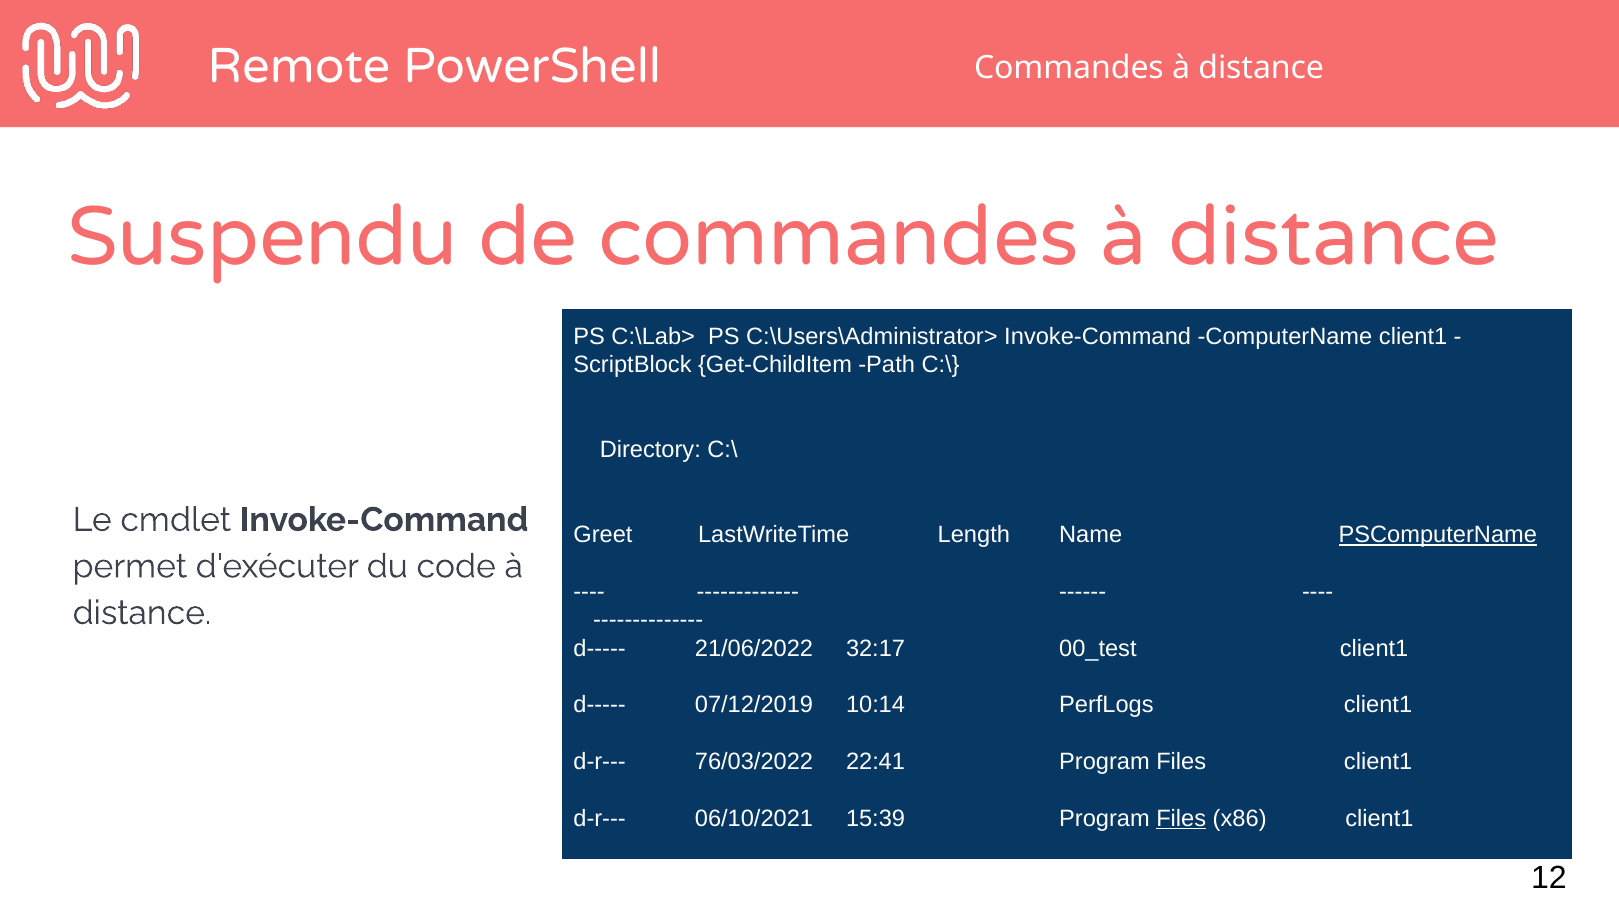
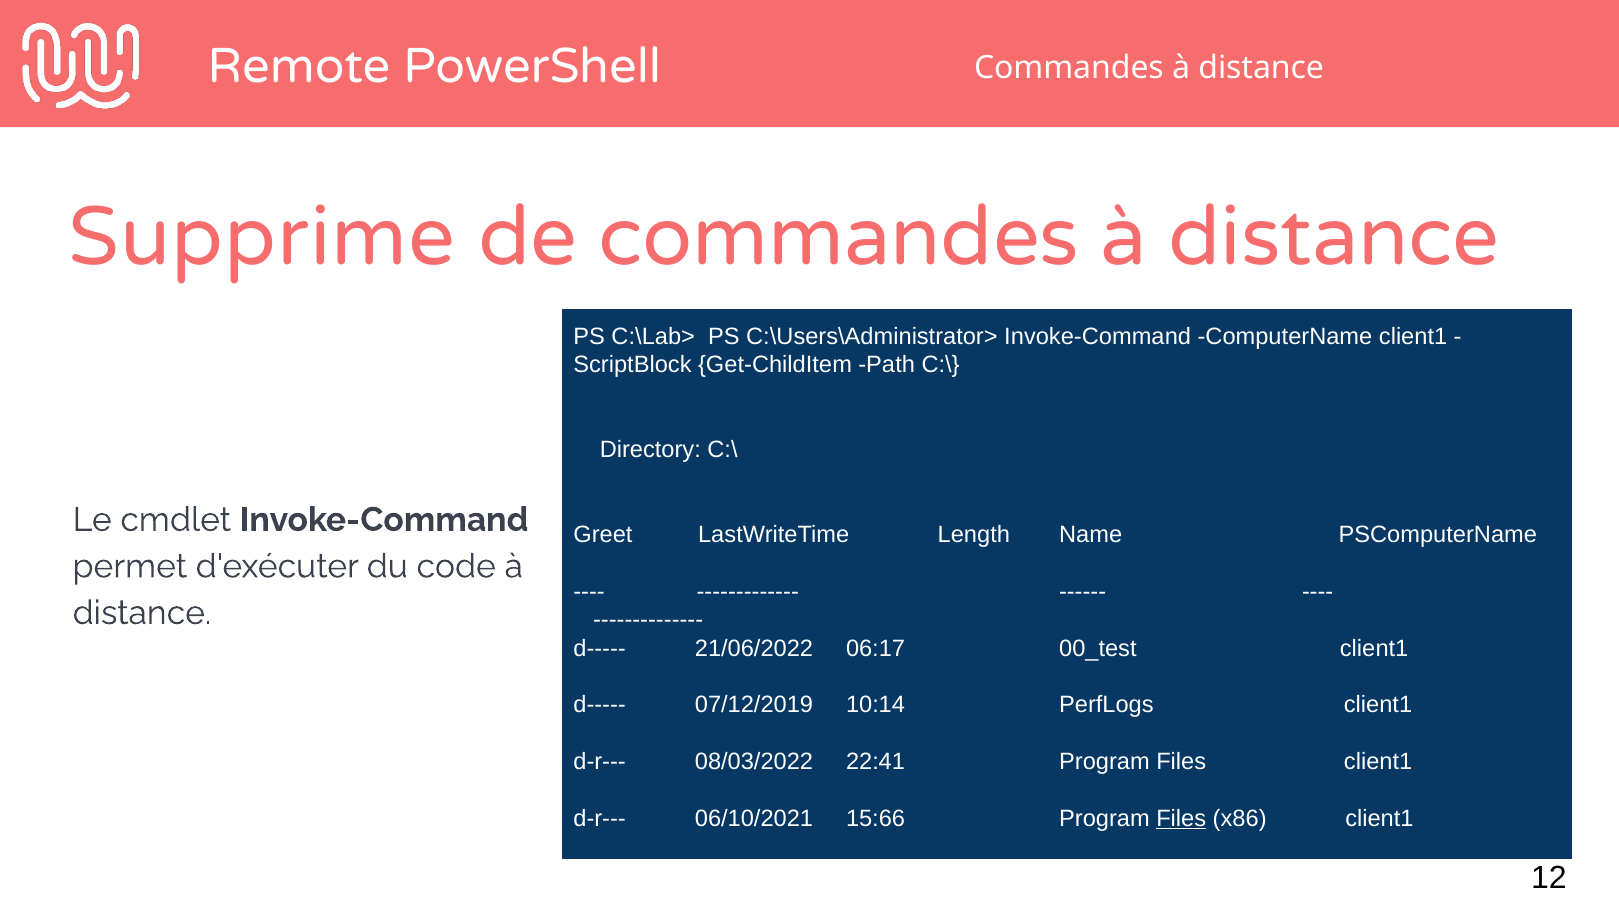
Suspendu: Suspendu -> Supprime (262, 237)
PSComputerName underline: present -> none (1438, 535)
32:17: 32:17 -> 06:17 (876, 648)
76/03/2022: 76/03/2022 -> 08/03/2022 (754, 761)
15:39: 15:39 -> 15:66 (876, 818)
